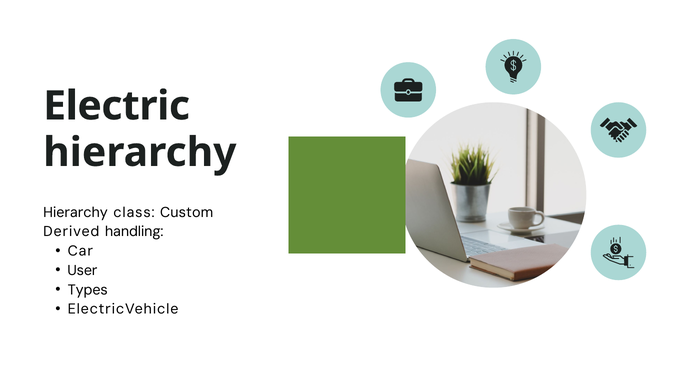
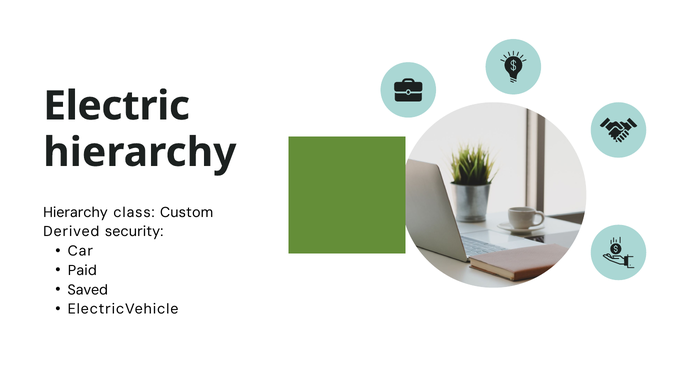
handling: handling -> security (134, 232)
User: User -> Paid (82, 271)
Types: Types -> Saved (88, 290)
